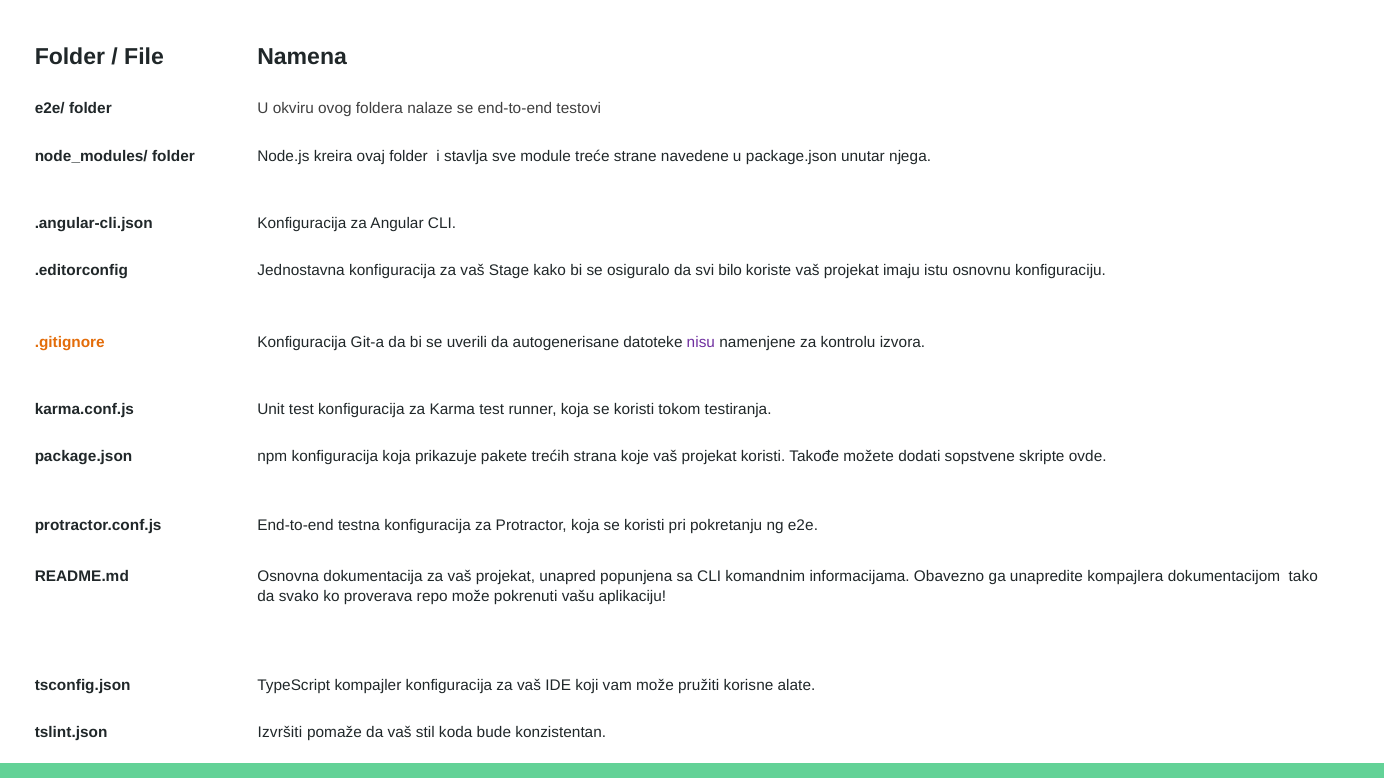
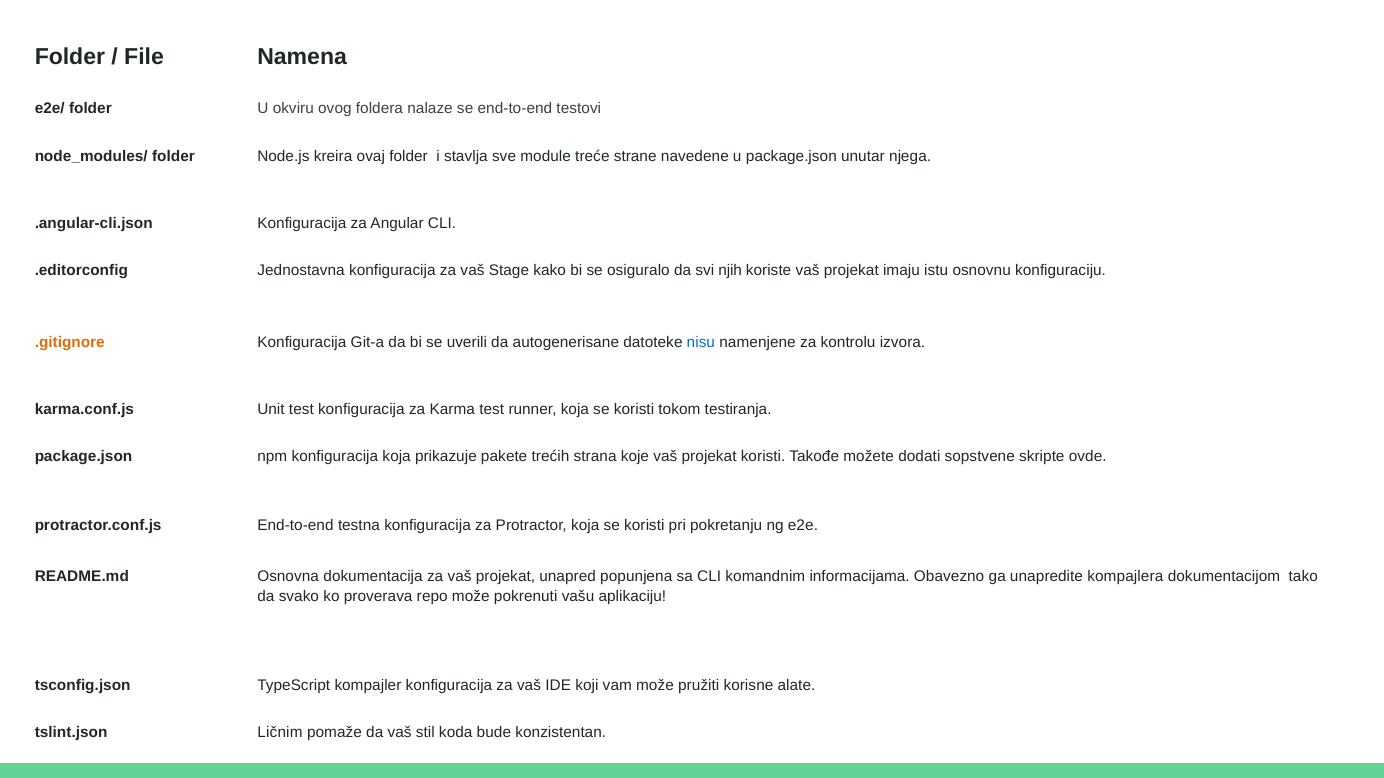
bilo: bilo -> njih (730, 271)
nisu colour: purple -> blue (701, 343)
Izvršiti: Izvršiti -> Ličnim (280, 733)
